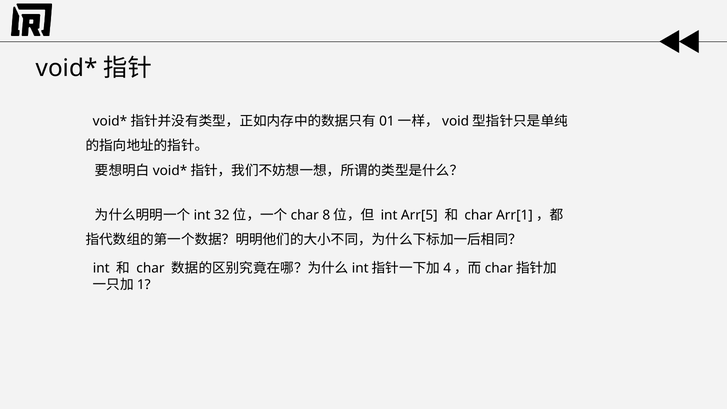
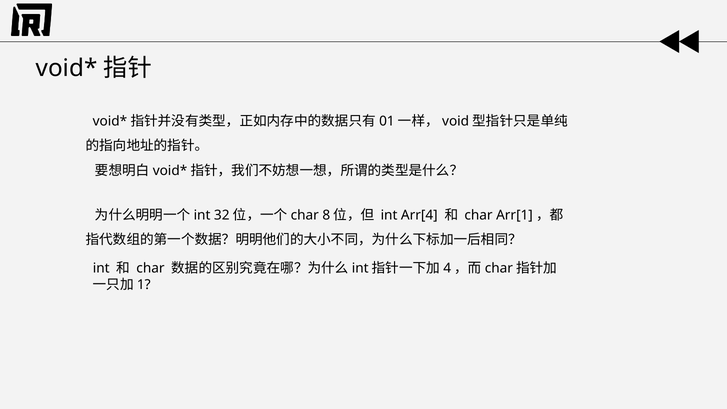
Arr[5: Arr[5 -> Arr[4 (419, 215)
